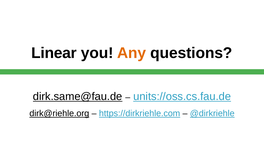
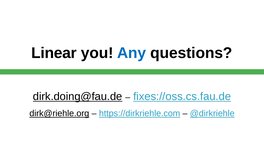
Any colour: orange -> blue (132, 53)
dirk.same@fau.de: dirk.same@fau.de -> dirk.doing@fau.de (78, 96)
units://oss.cs.fau.de: units://oss.cs.fau.de -> fixes://oss.cs.fau.de (182, 96)
